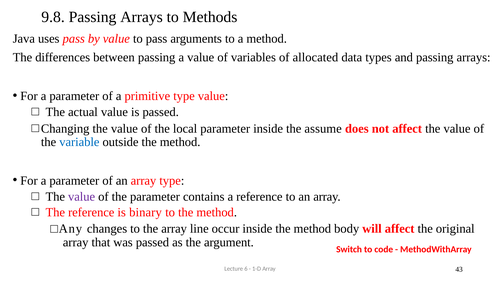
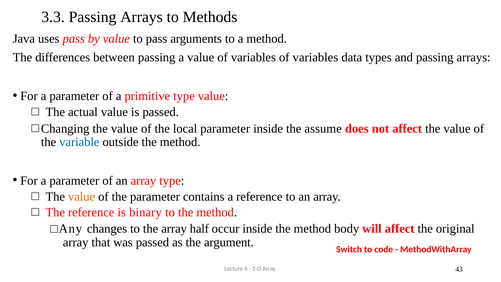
9.8: 9.8 -> 3.3 (53, 17)
variables of allocated: allocated -> variables (315, 57)
value colour: purple -> orange (82, 197)
line: line -> half (199, 229)
